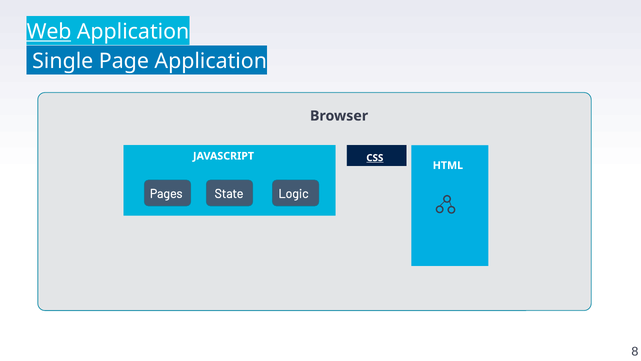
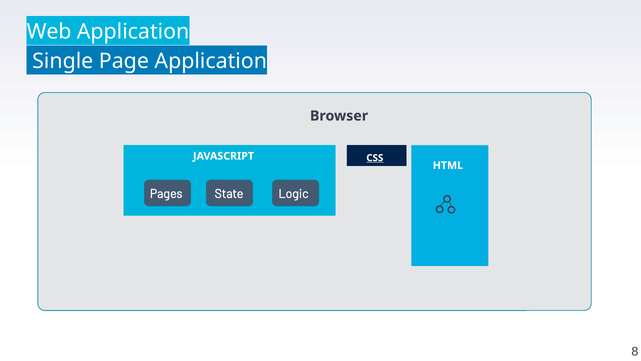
Web underline: present -> none (49, 32)
